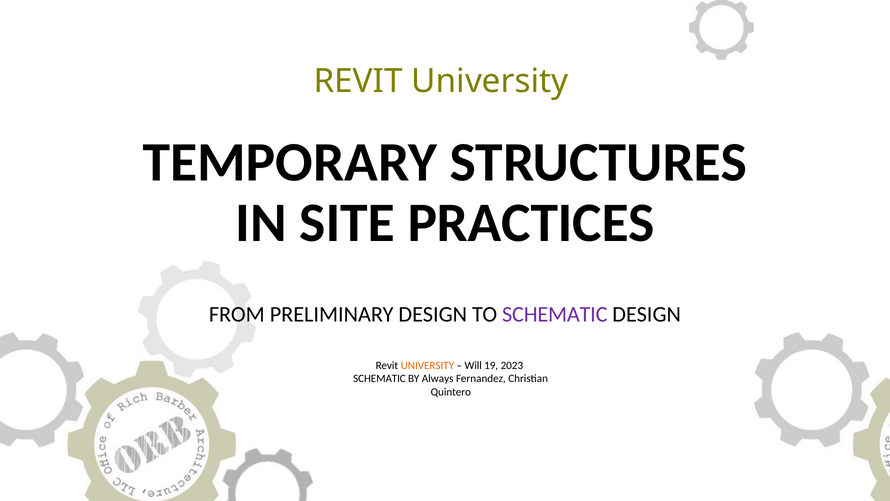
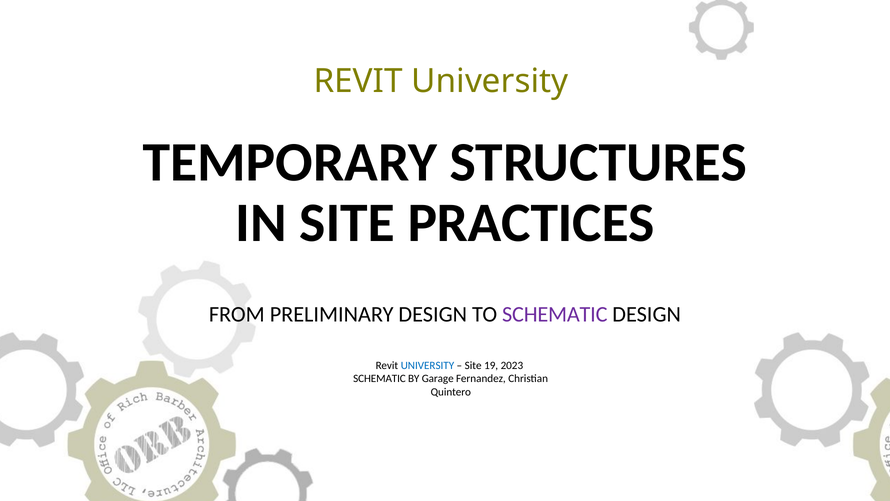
UNIVERSITY colour: orange -> blue (427, 365)
Will: Will -> Site (473, 365)
Always: Always -> Garage (438, 378)
